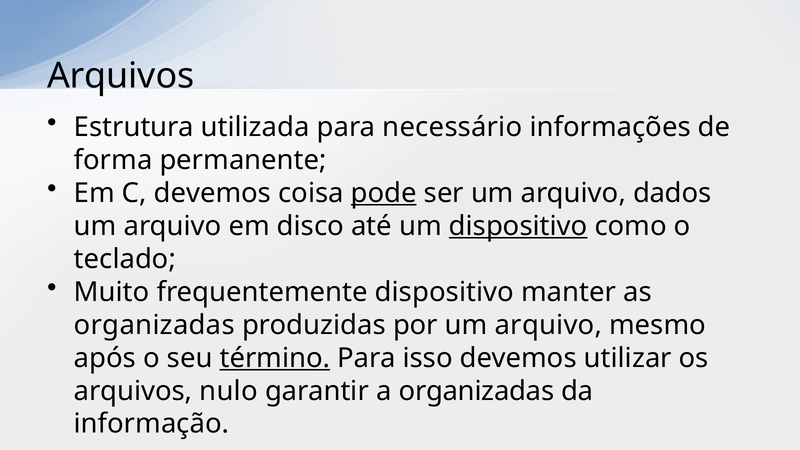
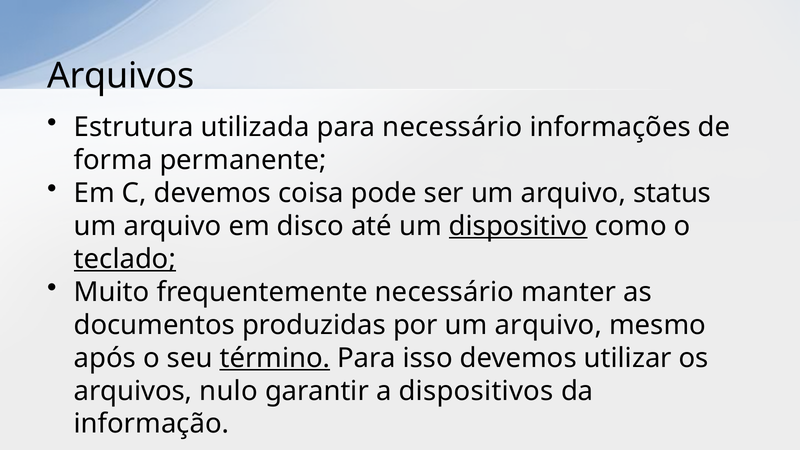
pode underline: present -> none (384, 193)
dados: dados -> status (672, 193)
teclado underline: none -> present (125, 259)
frequentemente dispositivo: dispositivo -> necessário (444, 292)
organizadas: organizadas -> documentos (154, 325)
a organizadas: organizadas -> dispositivos (476, 391)
